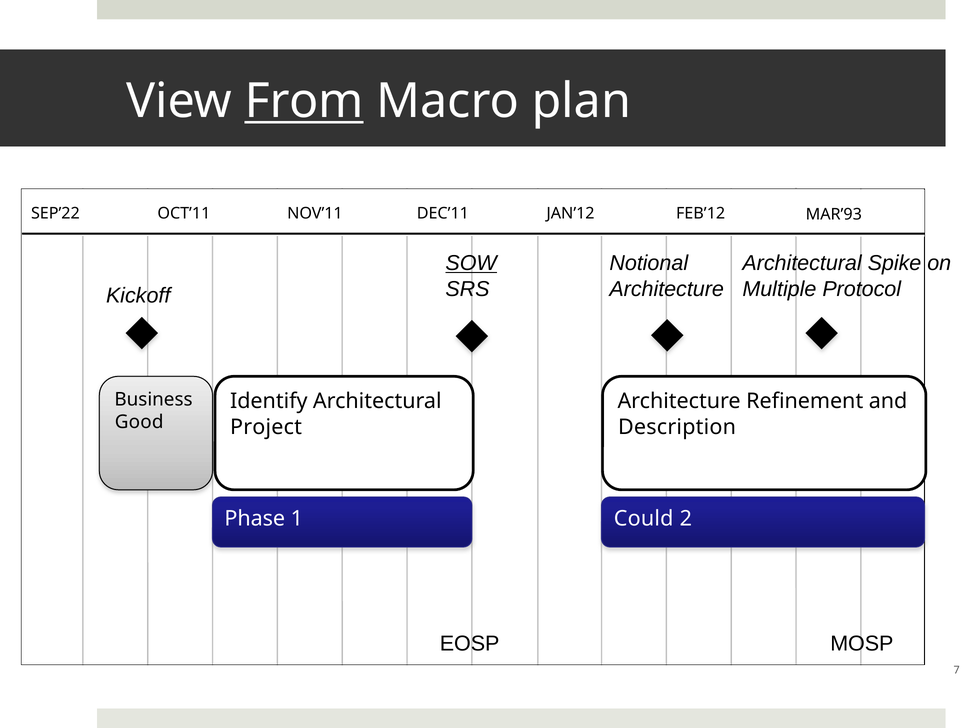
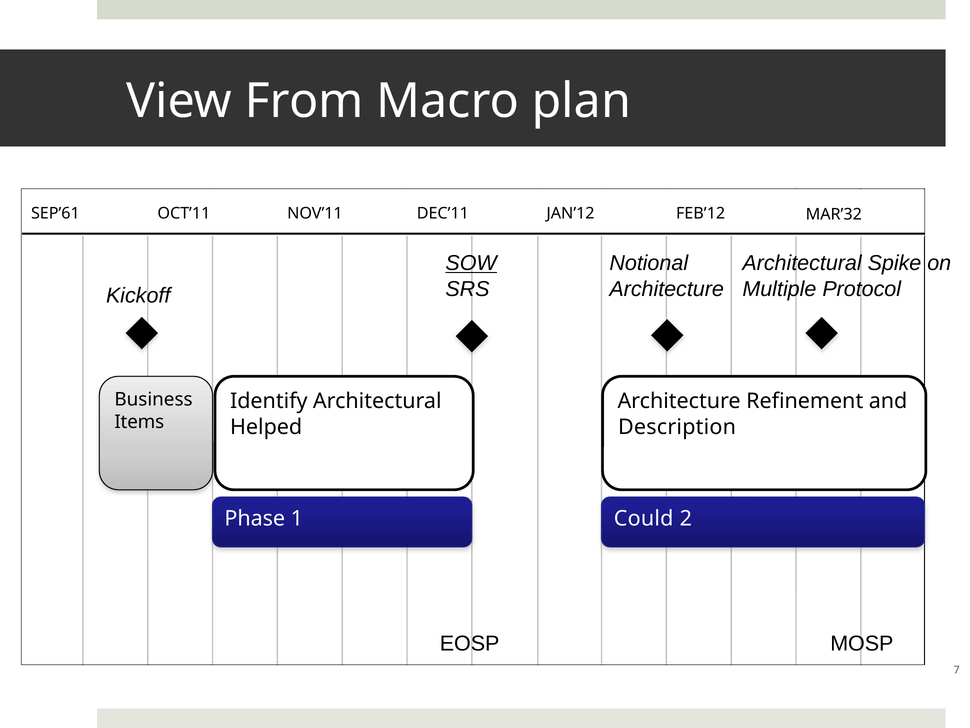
From underline: present -> none (304, 101)
SEP’22: SEP’22 -> SEP’61 (55, 213)
MAR’93: MAR’93 -> MAR’32 (834, 214)
Good: Good -> Items (139, 422)
Project: Project -> Helped (266, 427)
